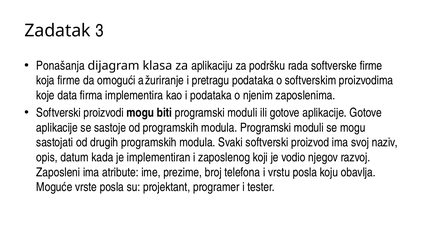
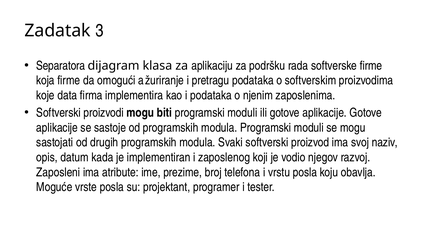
Ponašanja: Ponašanja -> Separatora (61, 66)
